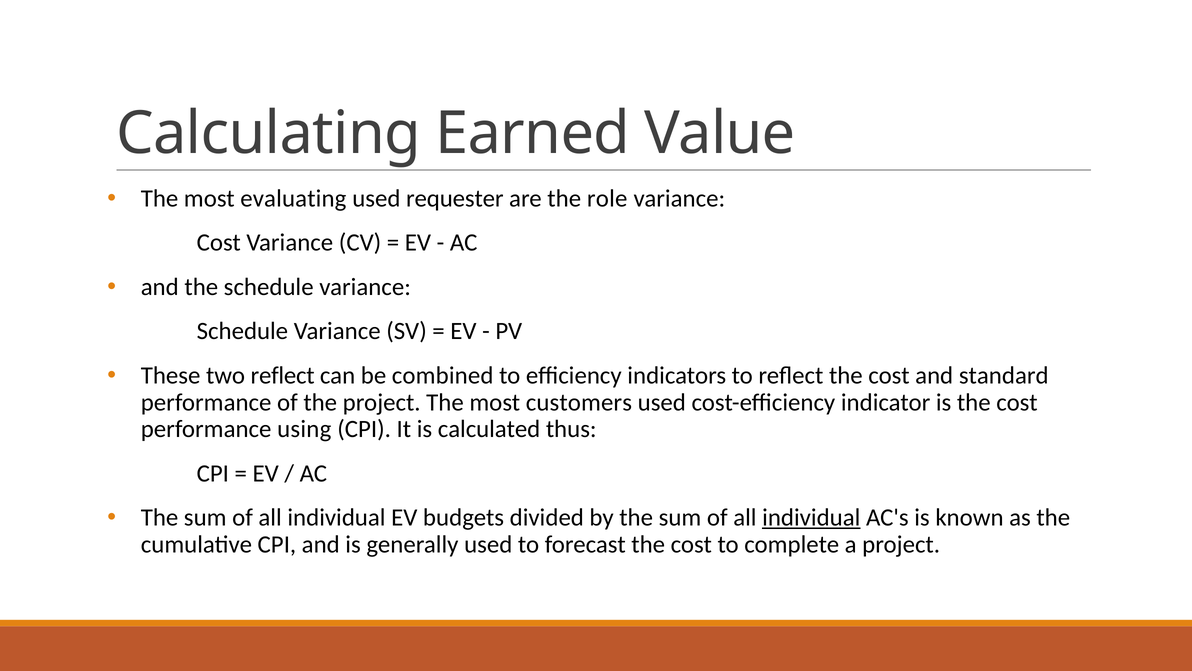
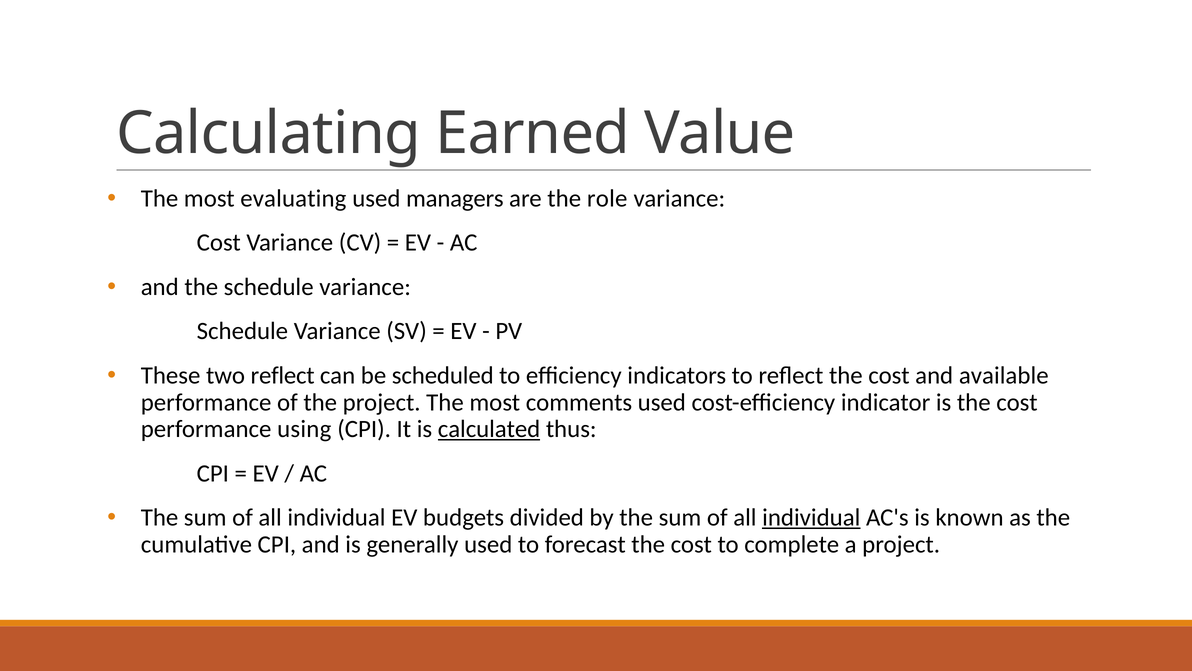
requester: requester -> managers (455, 198)
combined: combined -> scheduled (443, 375)
standard: standard -> available (1004, 375)
customers: customers -> comments (579, 402)
calculated underline: none -> present (489, 429)
